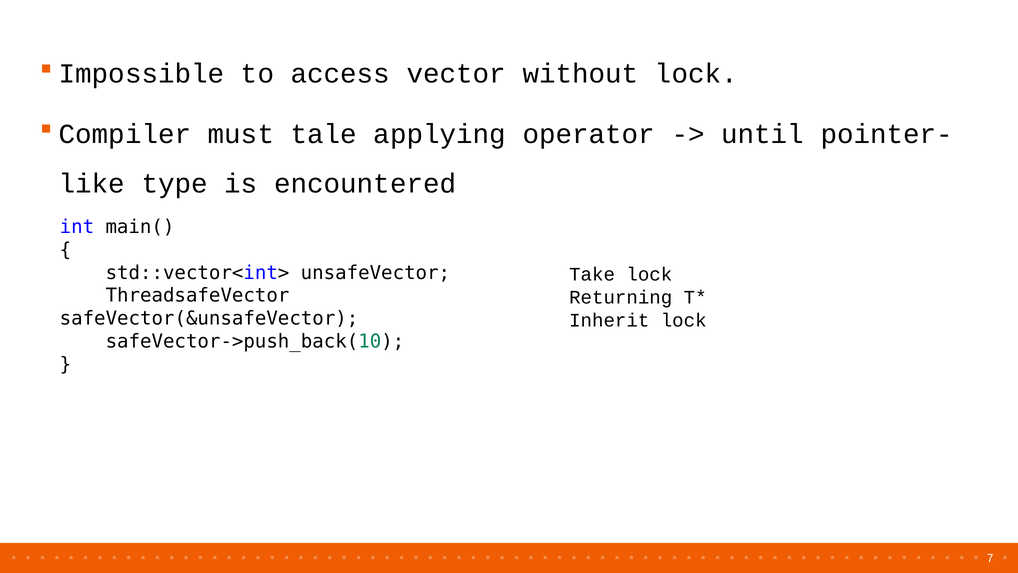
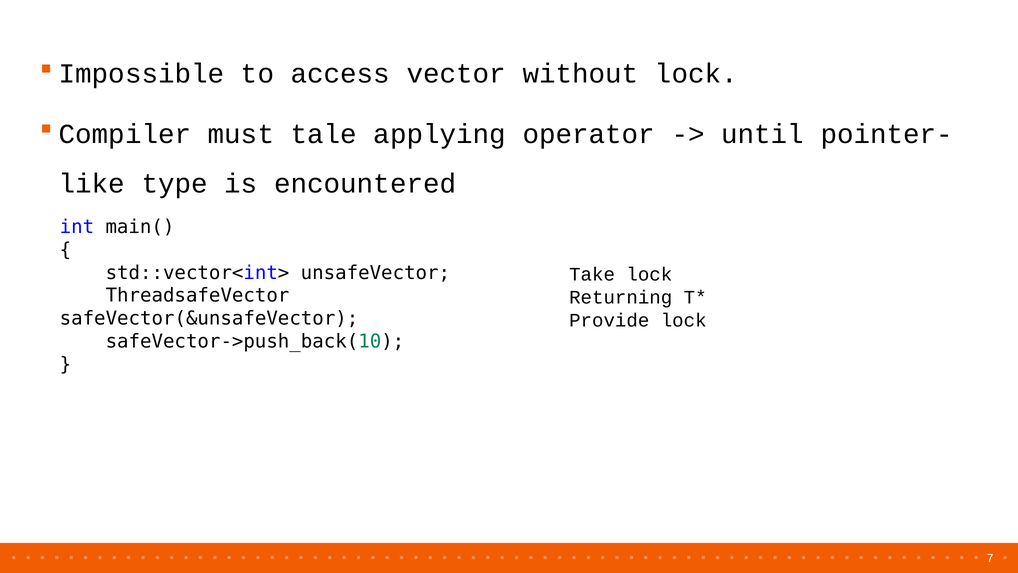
Inherit: Inherit -> Provide (609, 320)
